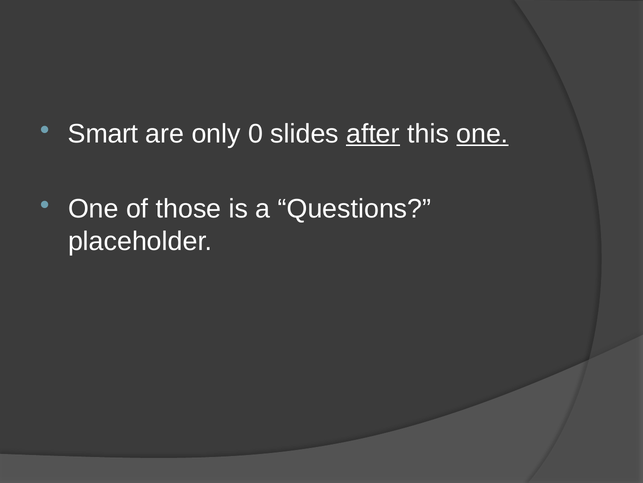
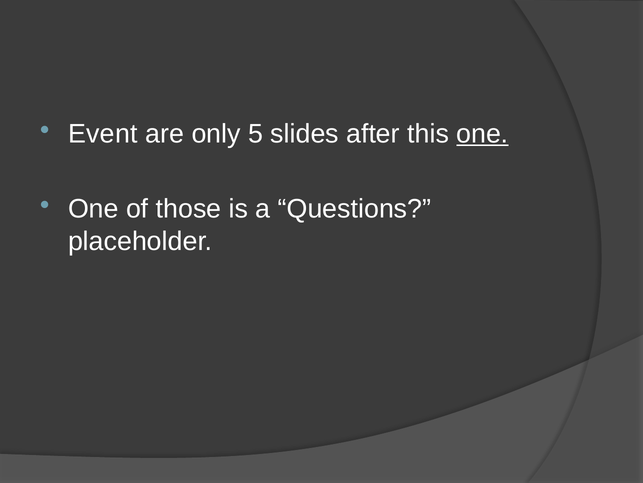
Smart: Smart -> Event (103, 134)
0: 0 -> 5 (256, 134)
after underline: present -> none (373, 134)
